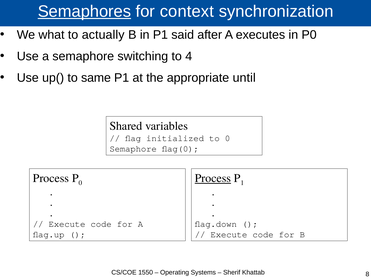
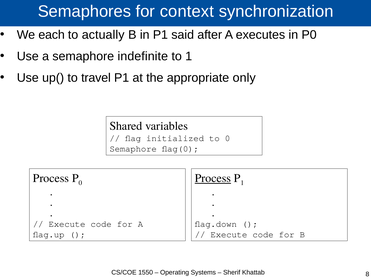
Semaphores underline: present -> none (84, 11)
what: what -> each (52, 35)
switching: switching -> indefinite (143, 56)
to 4: 4 -> 1 (189, 56)
same: same -> travel (96, 78)
until: until -> only (244, 78)
